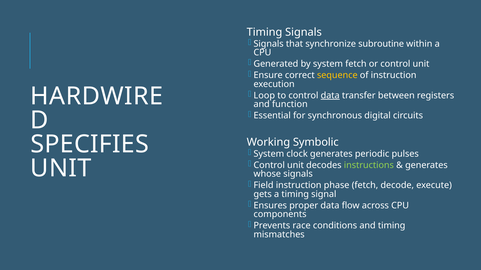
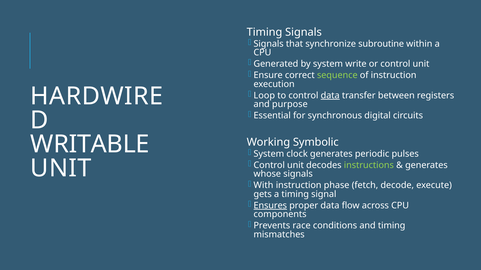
system fetch: fetch -> write (356, 64)
sequence colour: yellow -> light green (337, 75)
function: function -> purpose (290, 104)
SPECIFIES: SPECIFIES -> WRITABLE (90, 144)
Field: Field -> With (263, 186)
Ensures underline: none -> present (270, 206)
